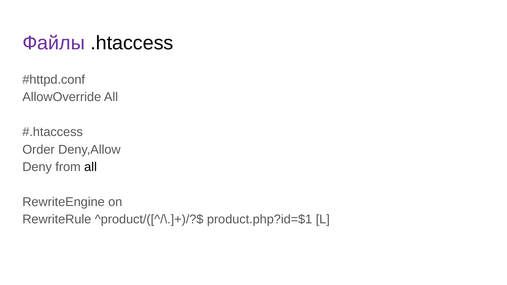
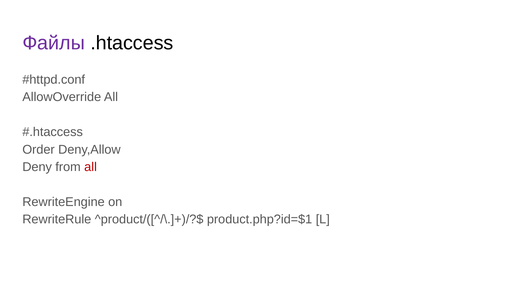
all colour: black -> red (91, 167)
